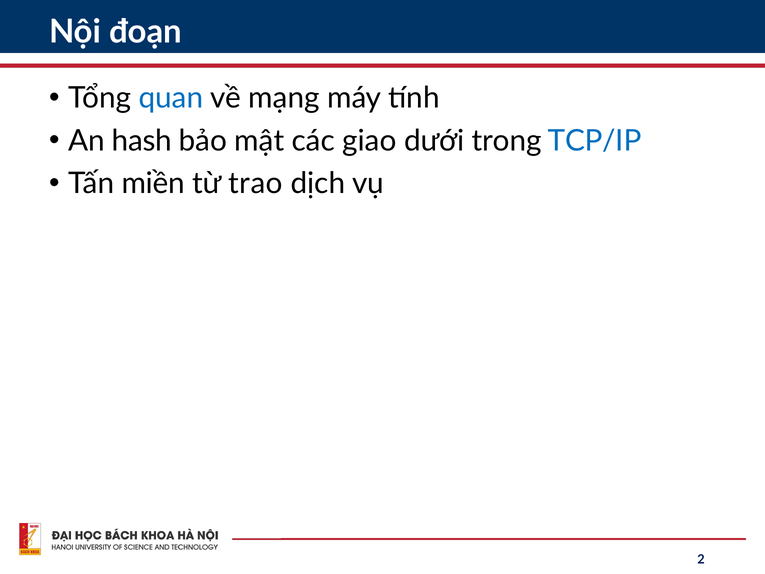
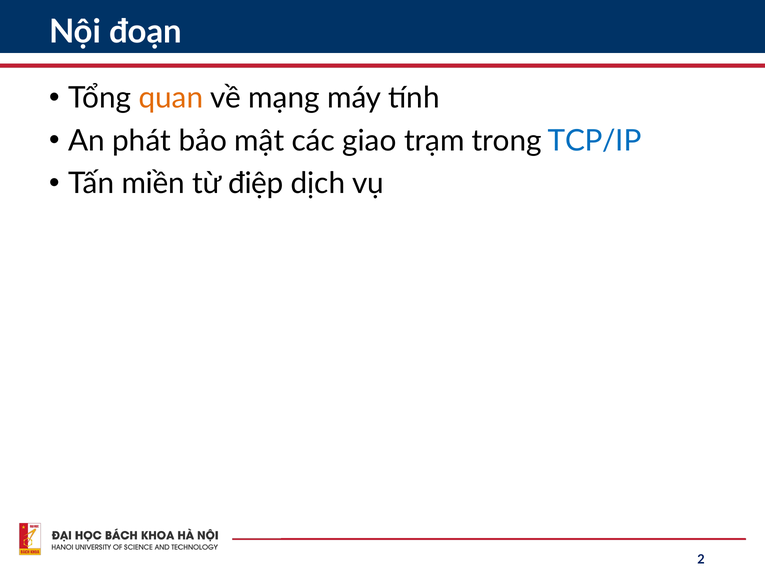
quan colour: blue -> orange (171, 98)
hash: hash -> phát (142, 141)
dưới: dưới -> trạm (434, 141)
trao: trao -> điệp (256, 183)
